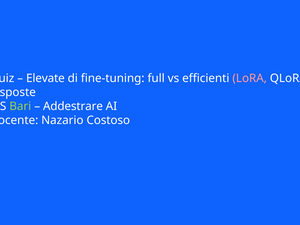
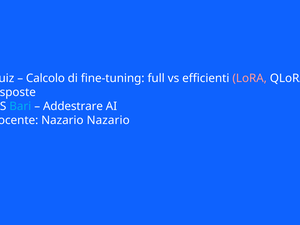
Elevate: Elevate -> Calcolo (45, 78)
Bari colour: light green -> light blue (20, 106)
Nazario Costoso: Costoso -> Nazario (108, 120)
